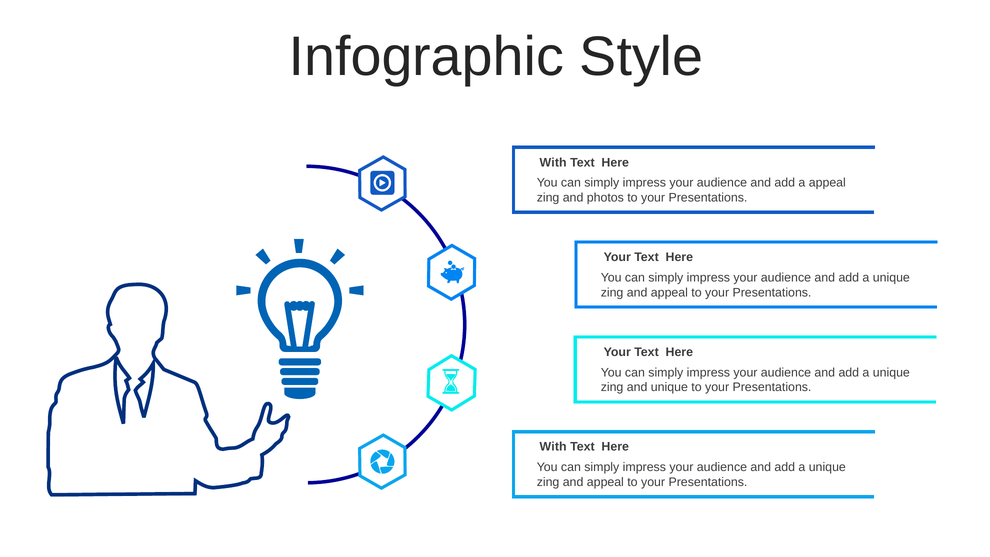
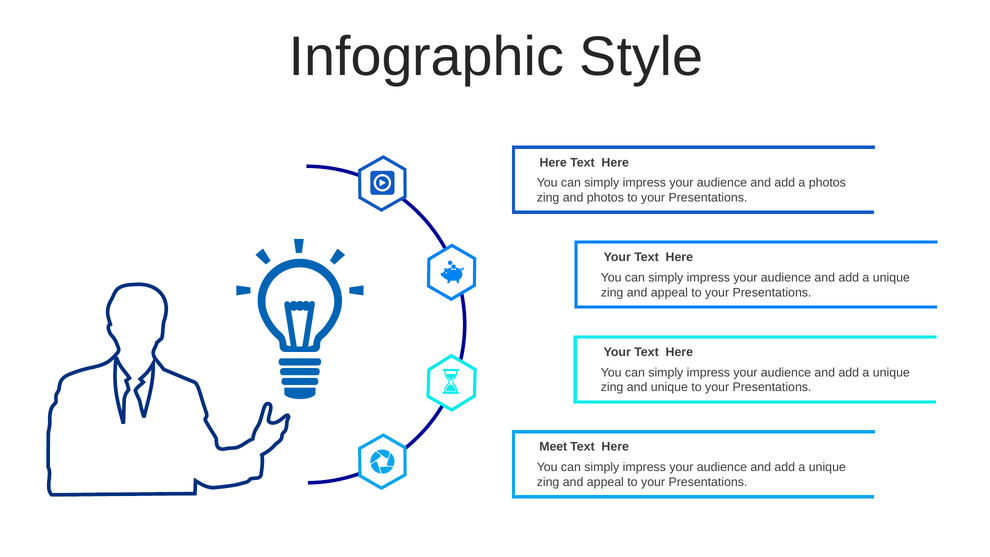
With: With -> Here (553, 162)
a appeal: appeal -> photos (827, 183)
With: With -> Meet (553, 447)
